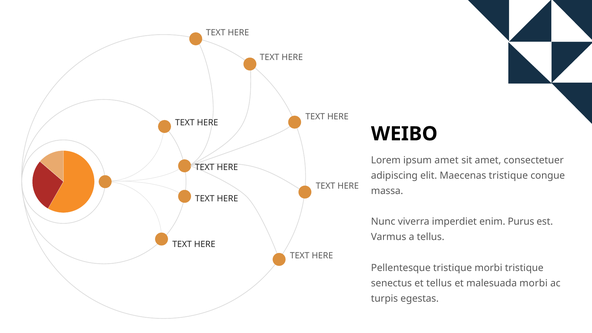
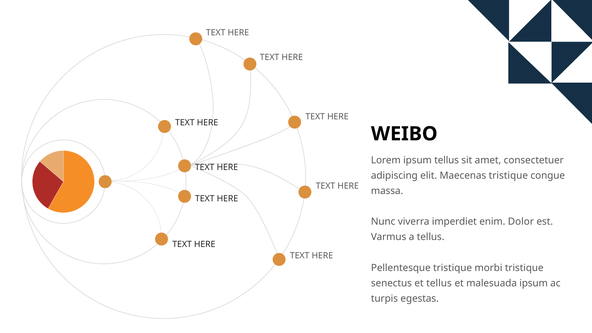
ipsum amet: amet -> tellus (447, 160)
Purus: Purus -> Dolor (521, 222)
malesuada morbi: morbi -> ipsum (534, 283)
